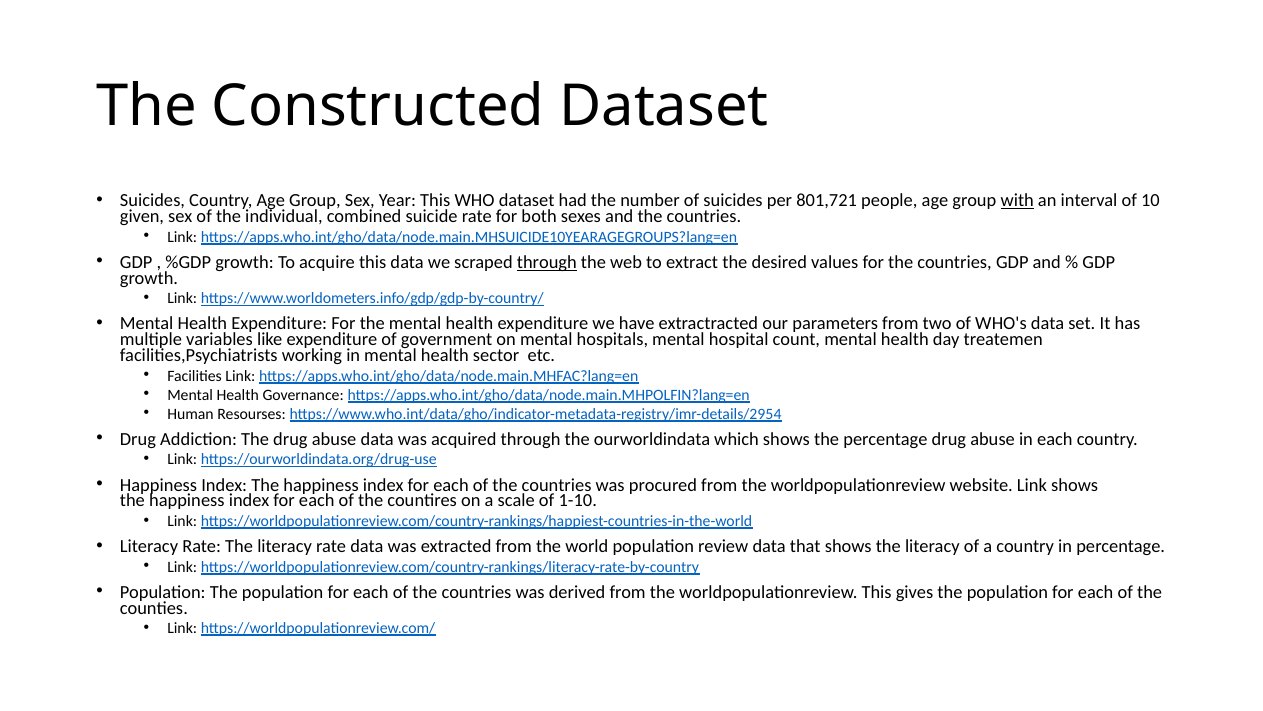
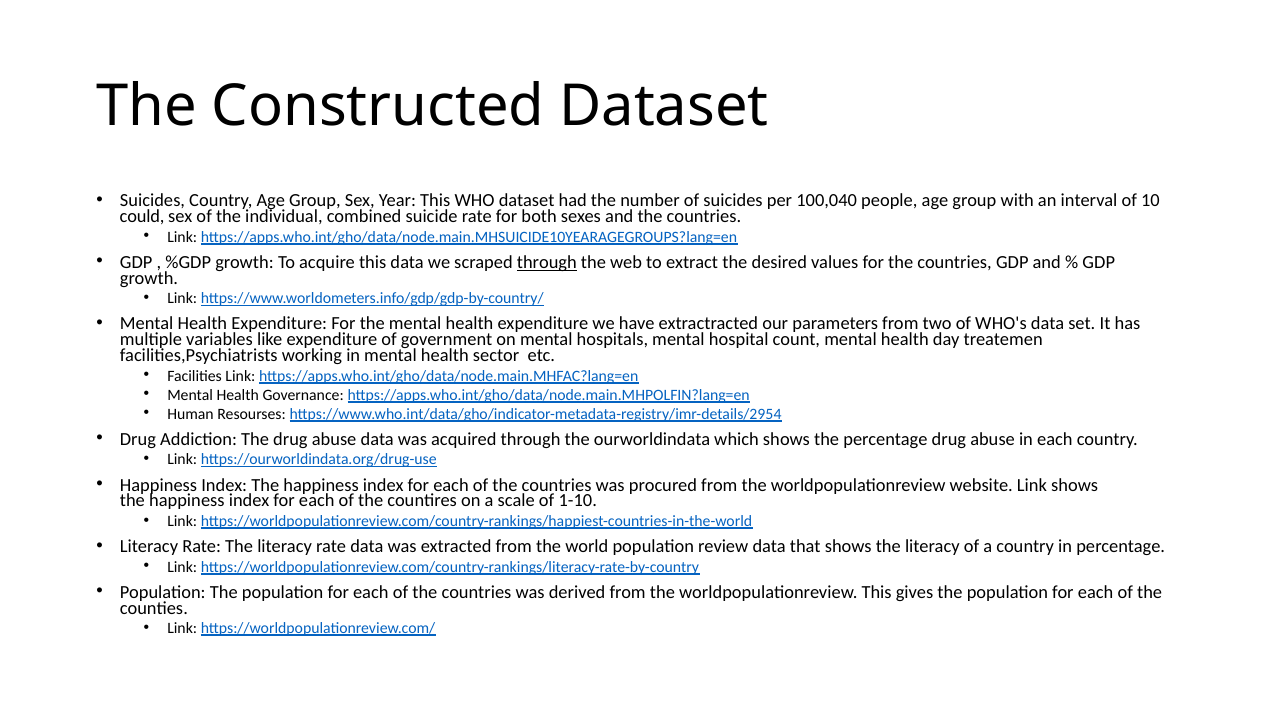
801,721: 801,721 -> 100,040 (827, 201)
with underline: present -> none (1017, 201)
given: given -> could (142, 216)
